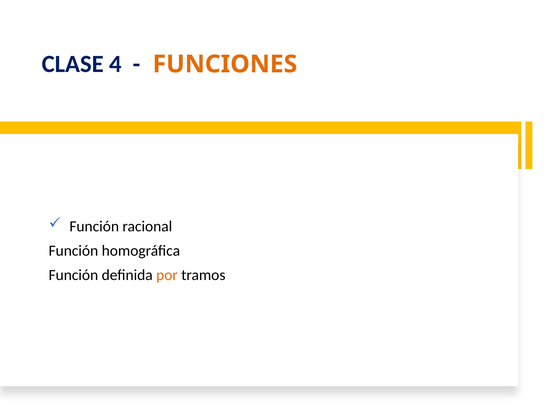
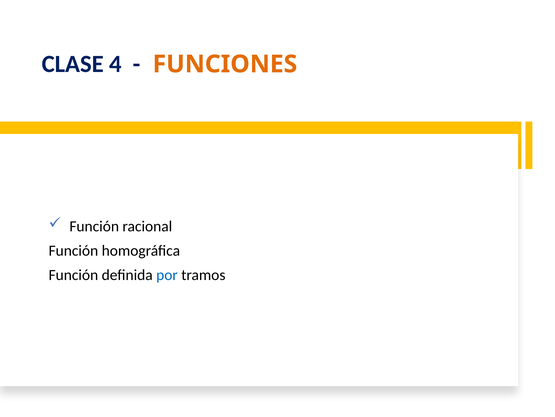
por colour: orange -> blue (167, 275)
